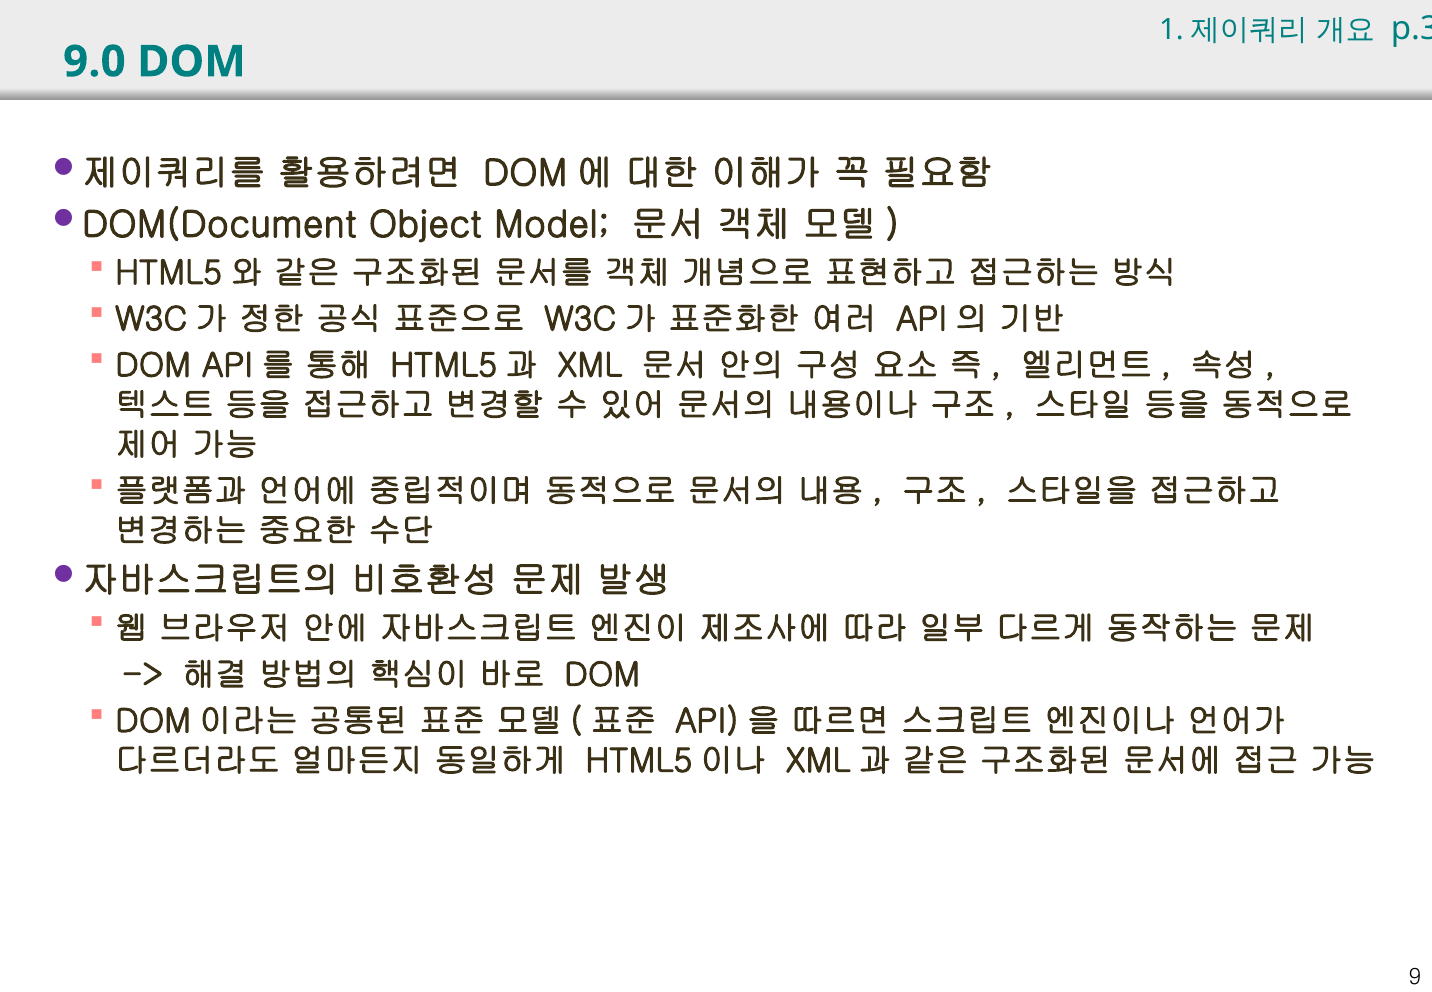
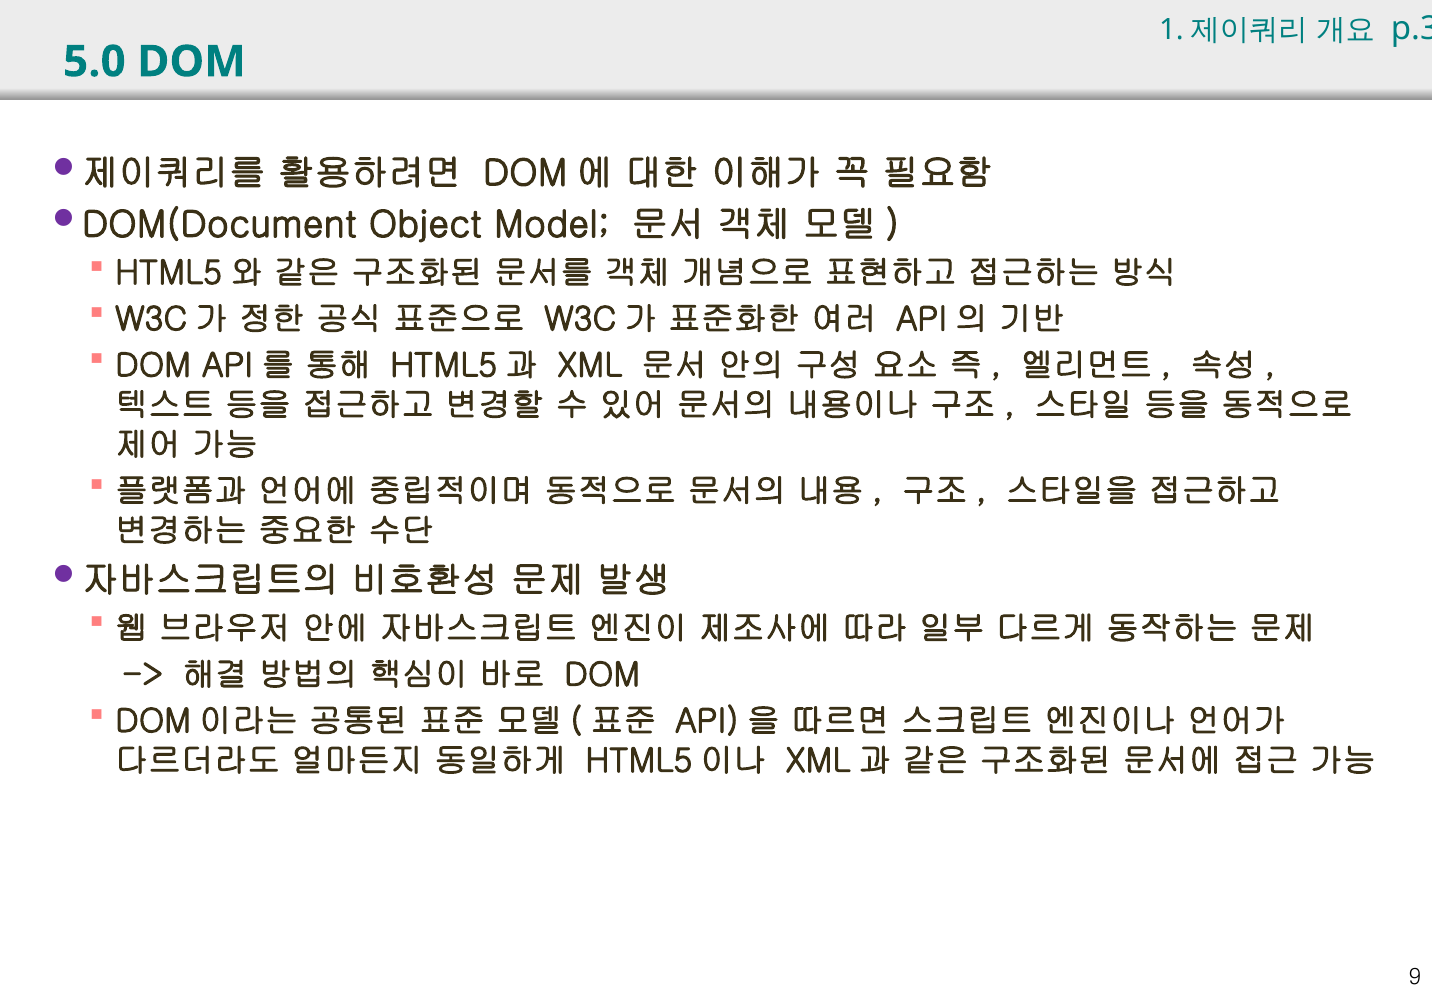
9.0: 9.0 -> 5.0 (94, 62)
